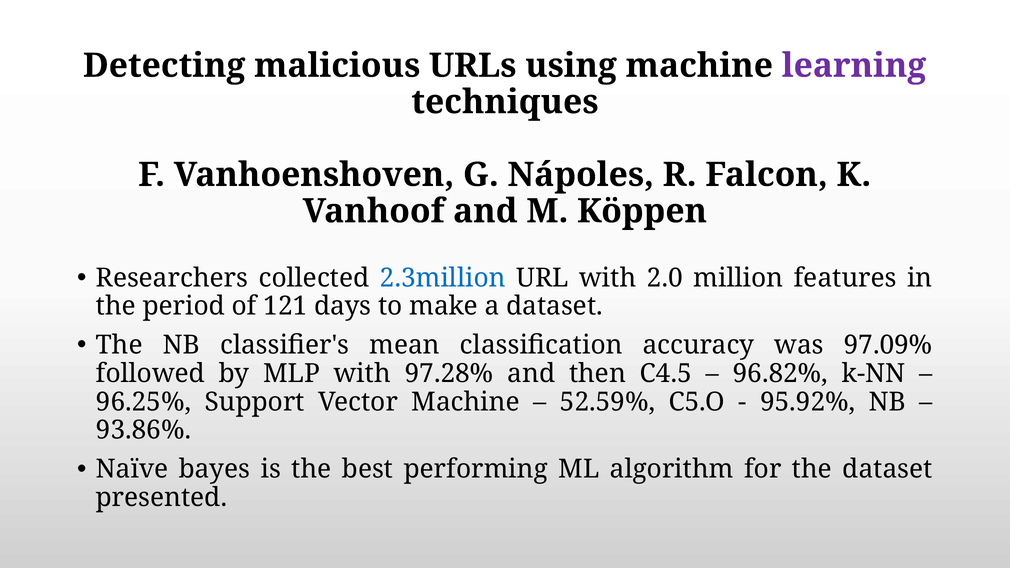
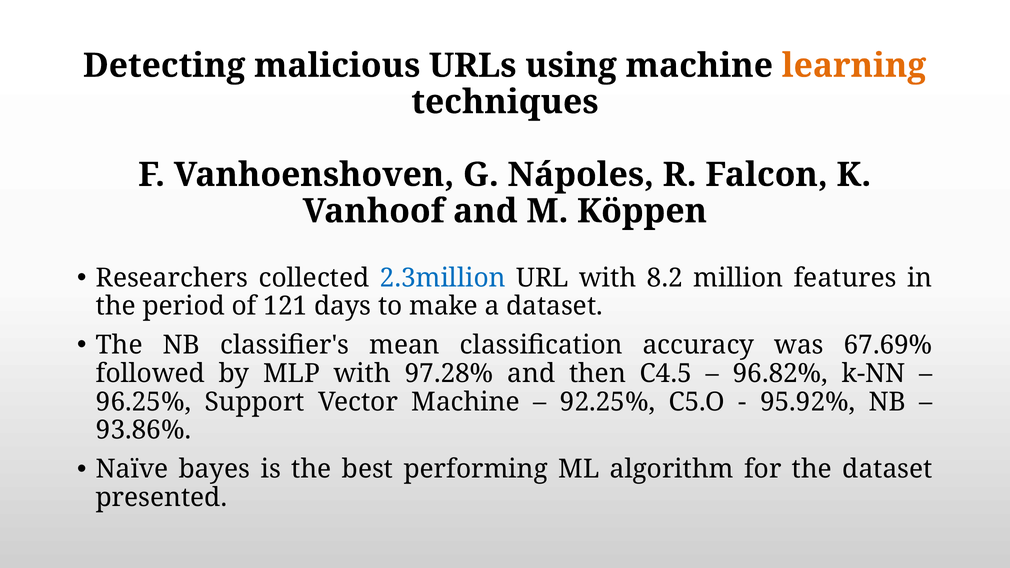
learning colour: purple -> orange (854, 66)
2.0: 2.0 -> 8.2 (665, 278)
97.09%: 97.09% -> 67.69% (888, 345)
52.59%: 52.59% -> 92.25% (608, 402)
